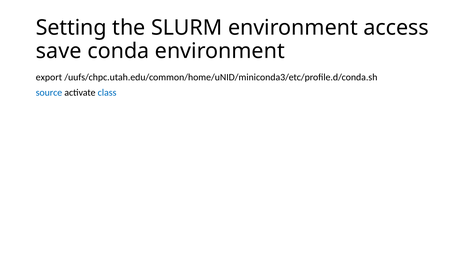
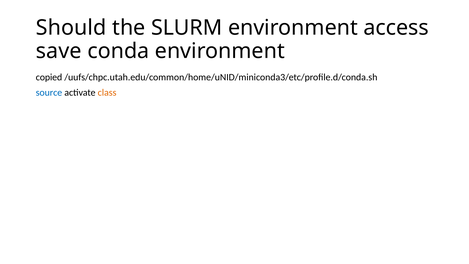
Setting: Setting -> Should (71, 28)
export: export -> copied (49, 77)
class colour: blue -> orange (107, 93)
